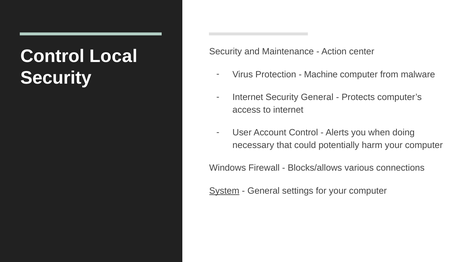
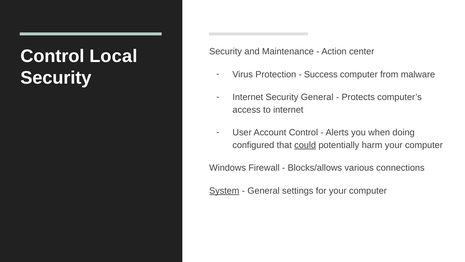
Machine: Machine -> Success (321, 74)
necessary: necessary -> configured (253, 145)
could underline: none -> present (305, 145)
